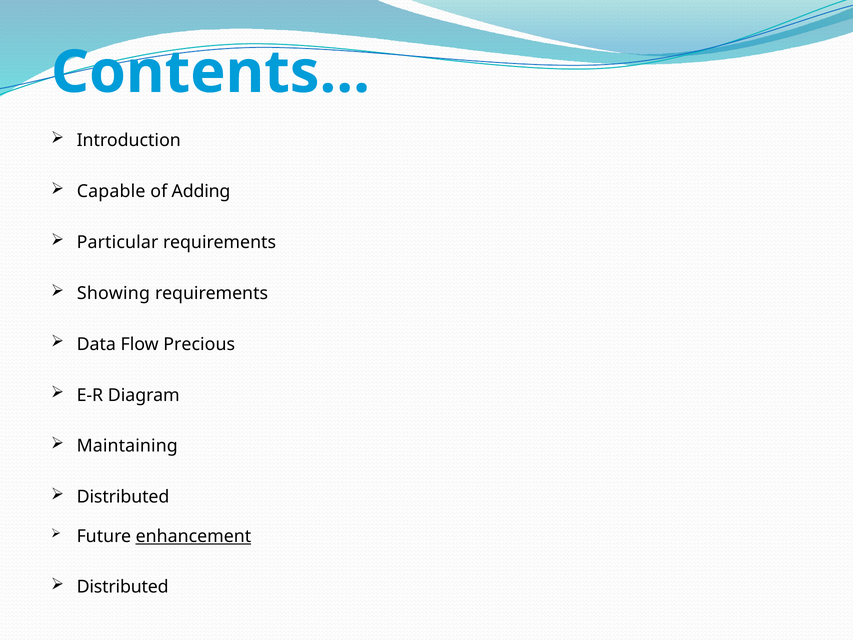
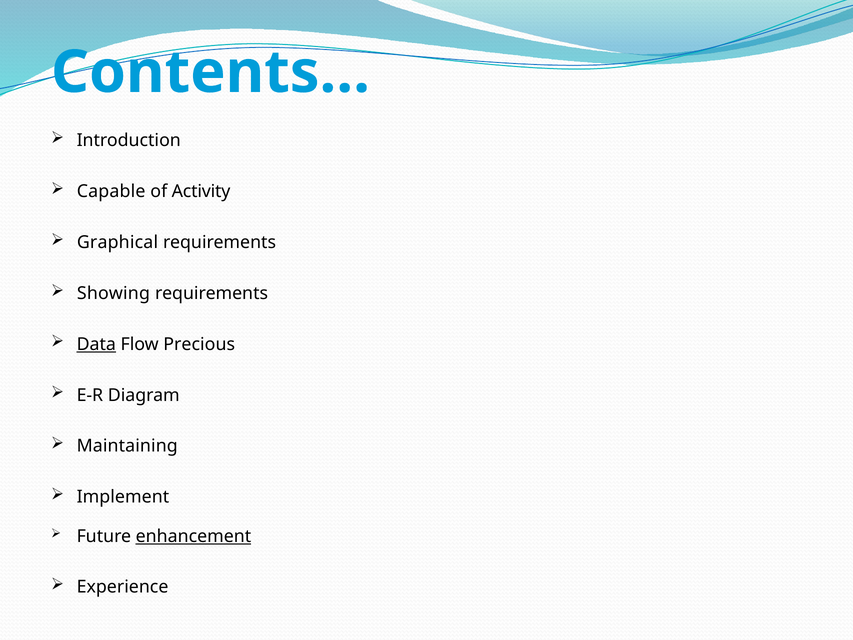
Adding: Adding -> Activity (201, 191)
Particular: Particular -> Graphical (117, 242)
Data underline: none -> present (96, 344)
Distributed: Distributed -> Implement (123, 497)
Distributed: Distributed -> Experience (123, 587)
